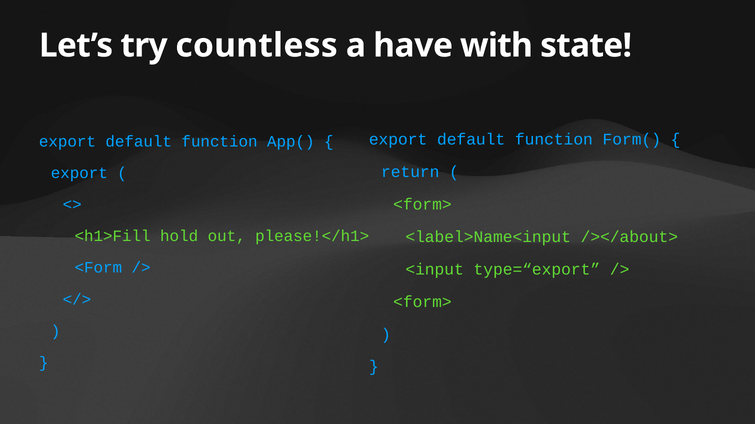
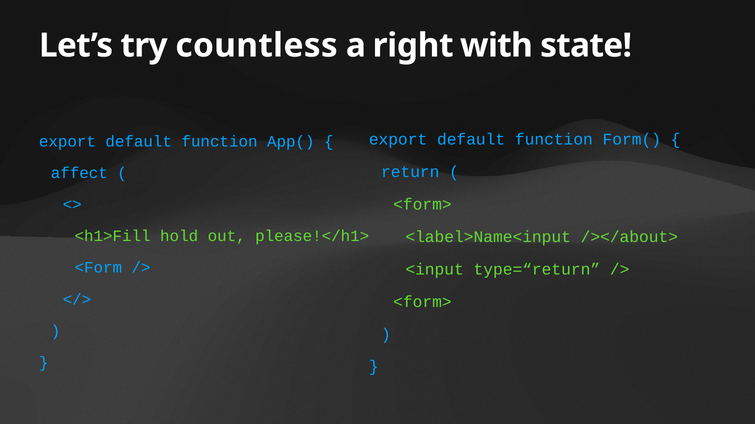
have: have -> right (413, 46)
export: export -> affect (79, 173)
type=“export: type=“export -> type=“return (537, 270)
